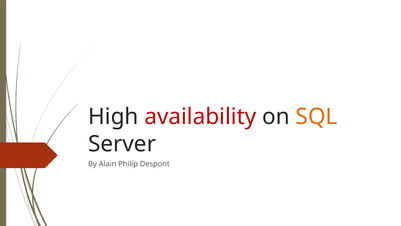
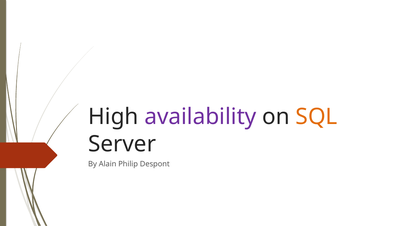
availability colour: red -> purple (200, 117)
